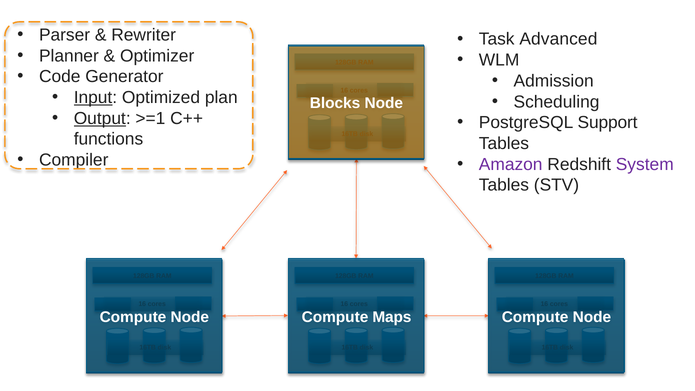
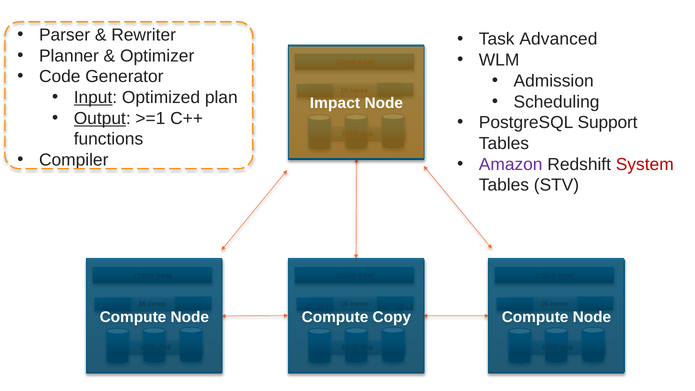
Blocks: Blocks -> Impact (335, 103)
System colour: purple -> red (645, 164)
Maps: Maps -> Copy (392, 317)
